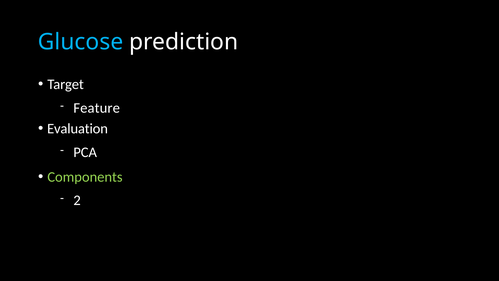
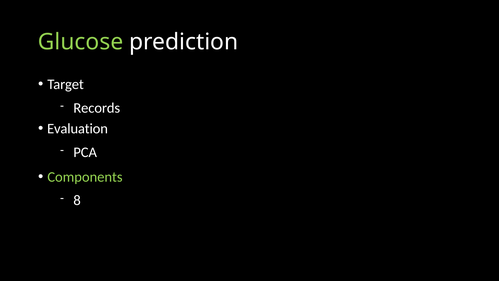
Glucose colour: light blue -> light green (81, 42)
Feature: Feature -> Records (97, 108)
2: 2 -> 8 (77, 200)
